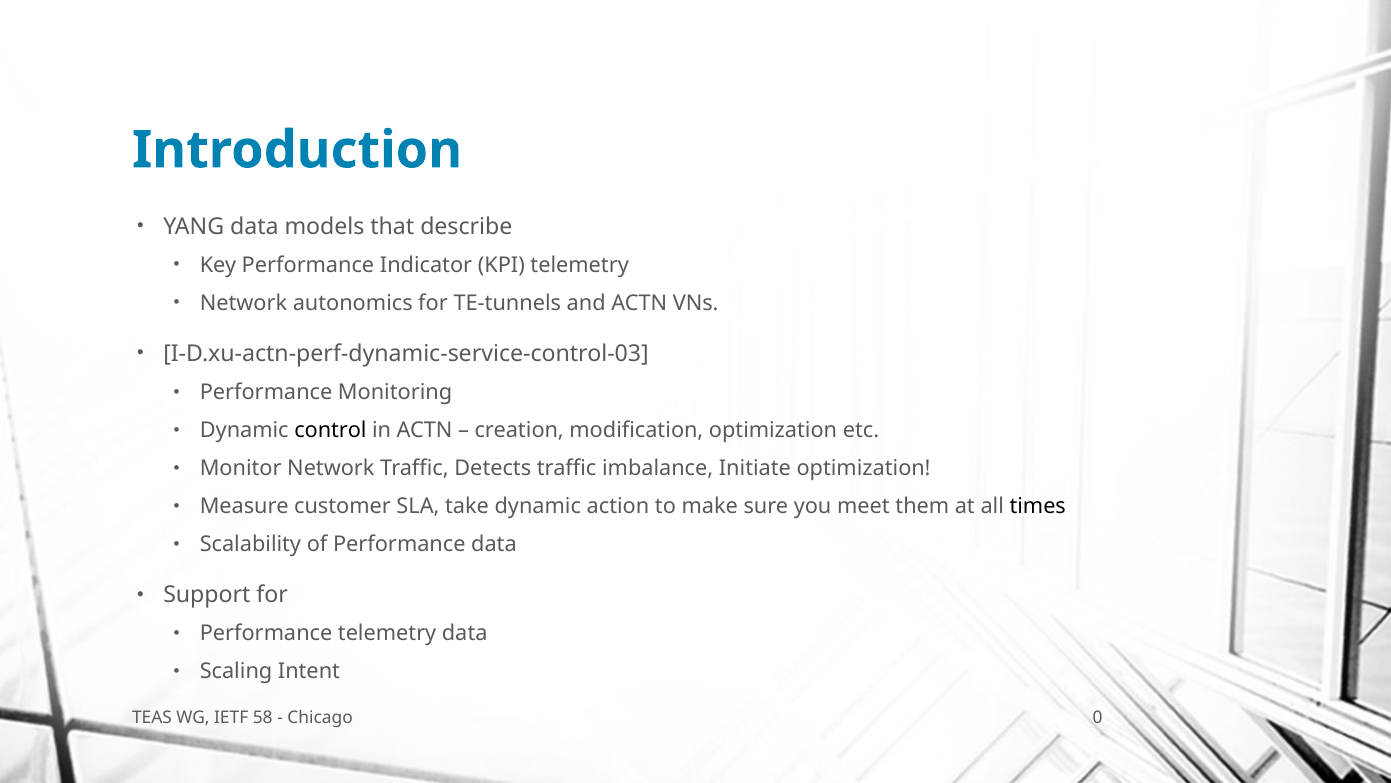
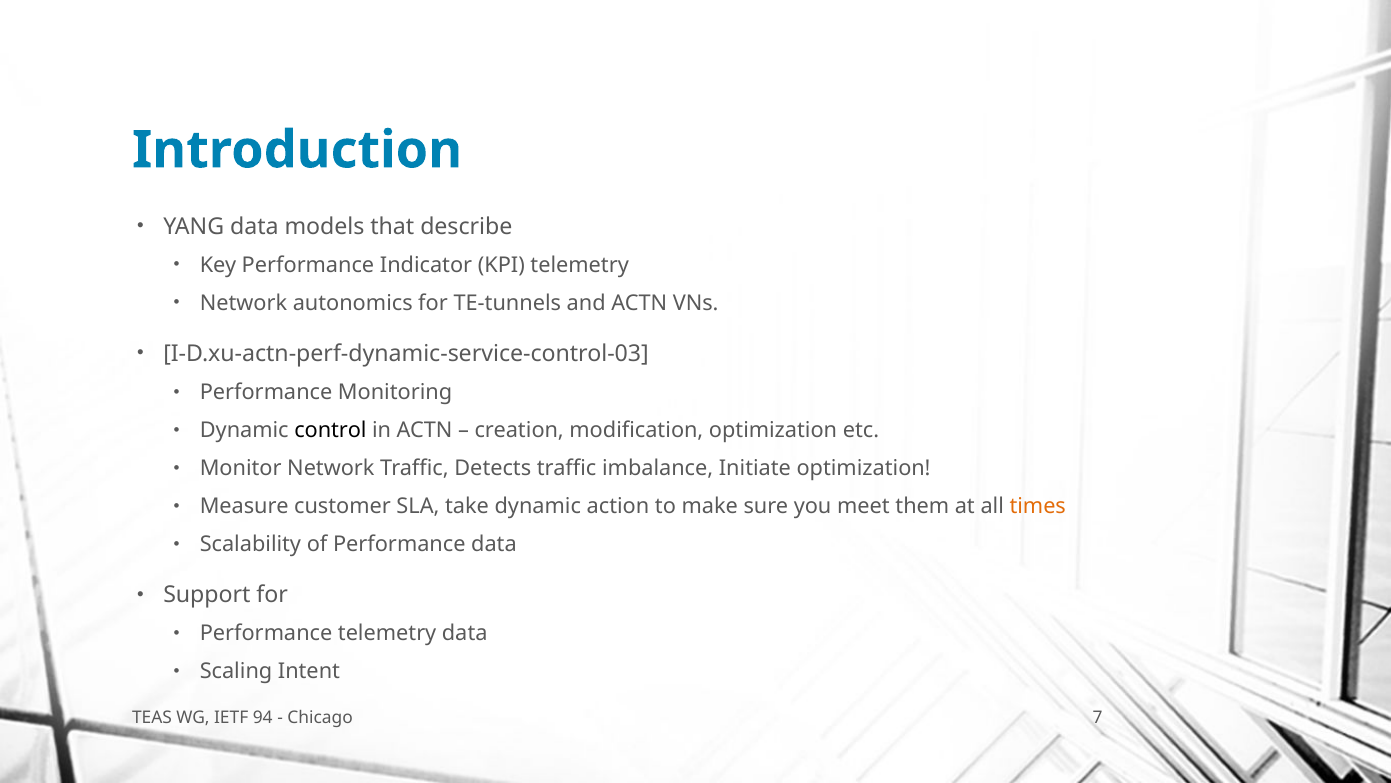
times colour: black -> orange (1038, 506)
58: 58 -> 94 (263, 718)
0: 0 -> 7 (1098, 718)
